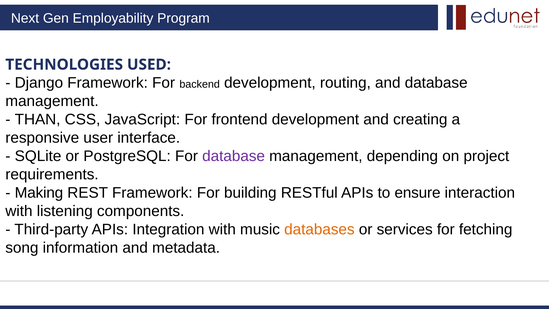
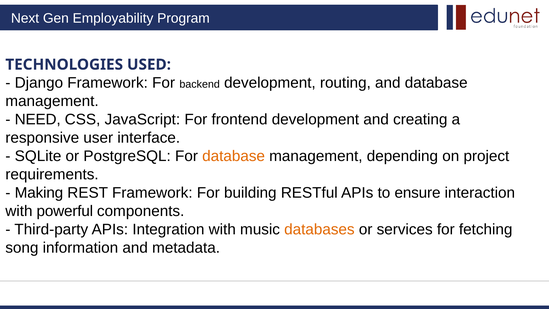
THAN: THAN -> NEED (38, 119)
database colour: purple -> orange (234, 156)
listening: listening -> powerful (65, 211)
